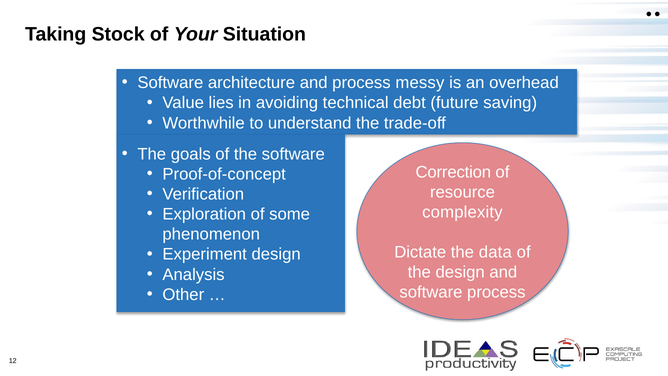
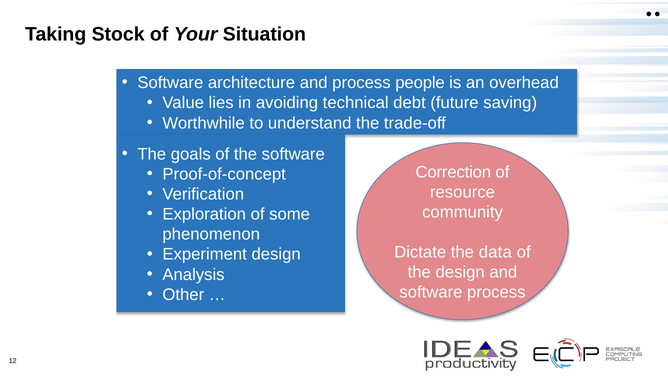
messy: messy -> people (420, 83)
complexity: complexity -> community (463, 212)
